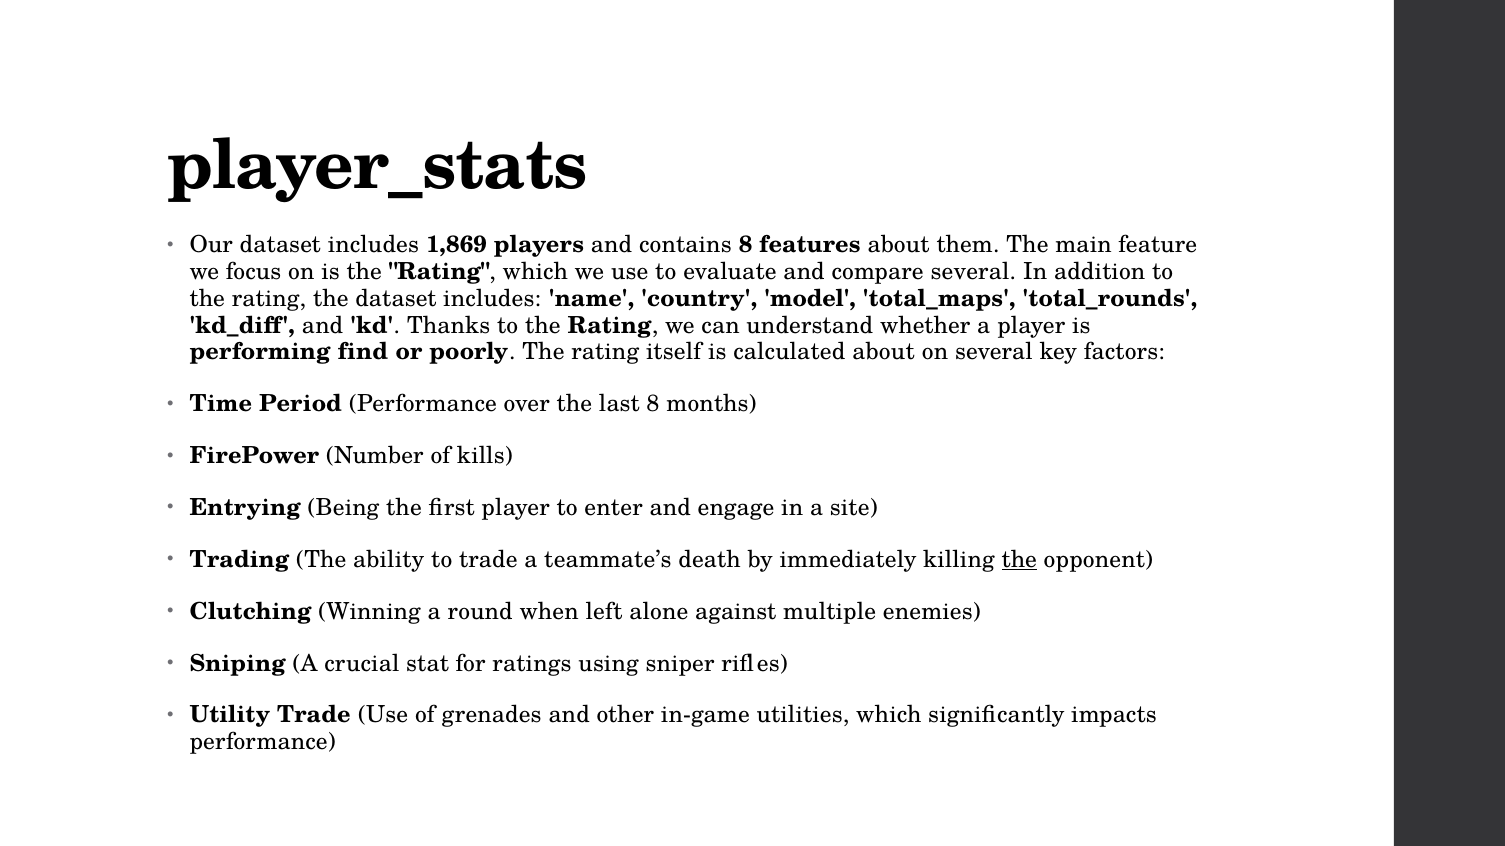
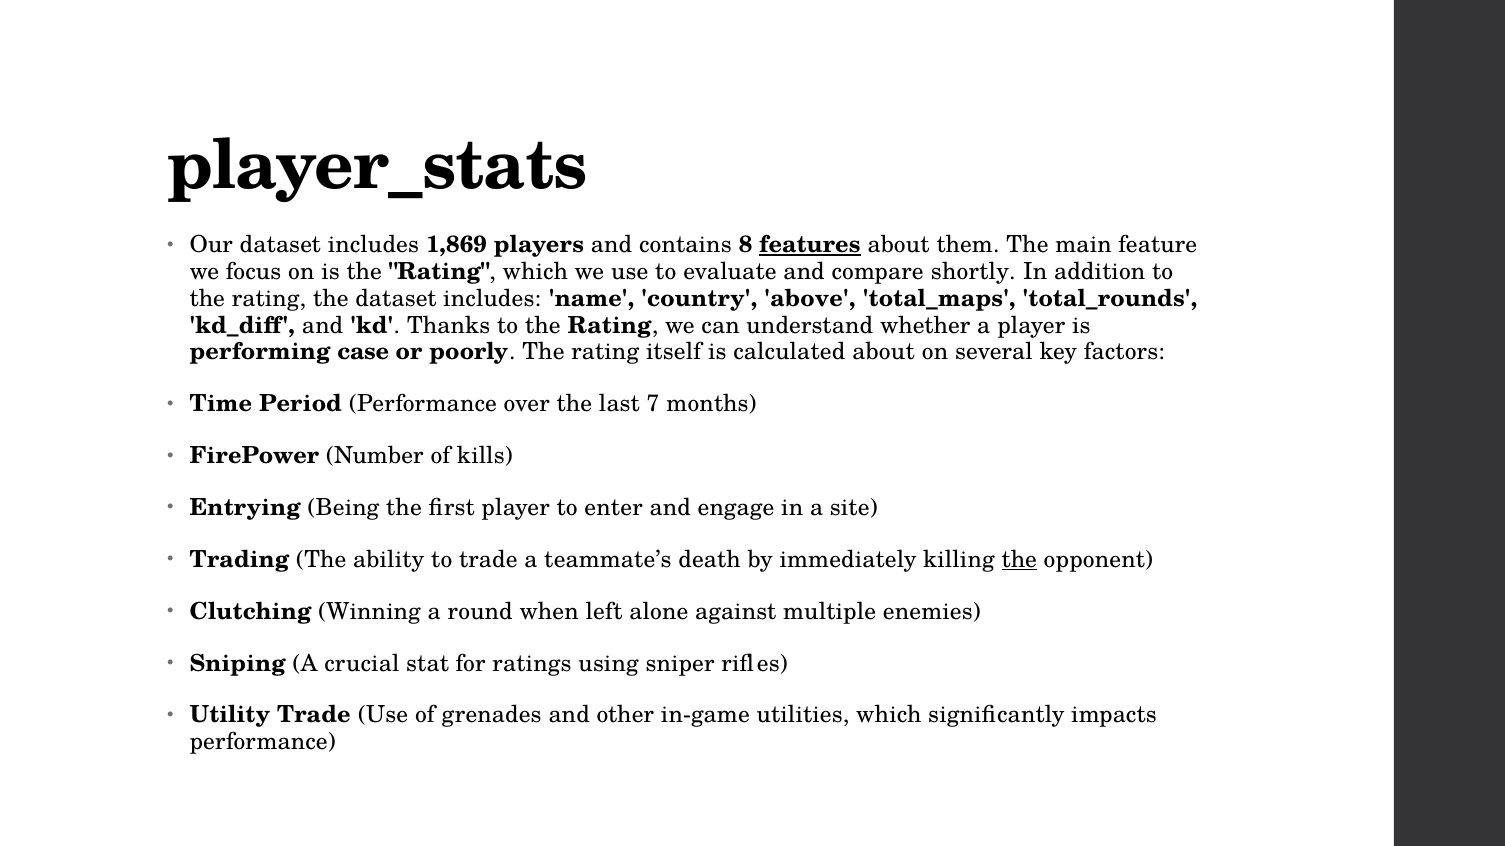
features underline: none -> present (810, 245)
compare several: several -> shortly (973, 272)
model: model -> above (810, 299)
find: find -> case (363, 352)
last 8: 8 -> 7 (653, 404)
